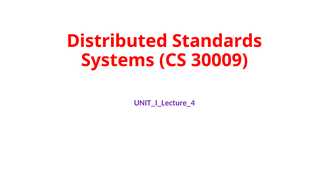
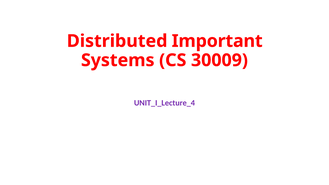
Standards: Standards -> Important (217, 41)
